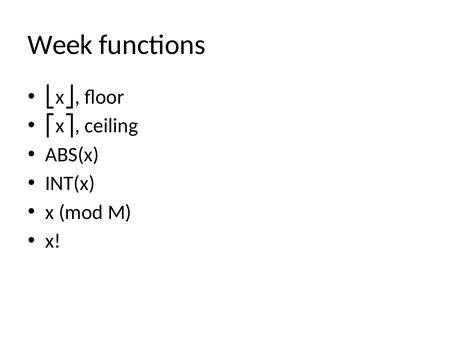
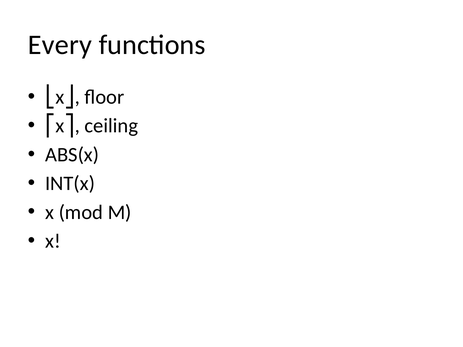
Week: Week -> Every (60, 45)
